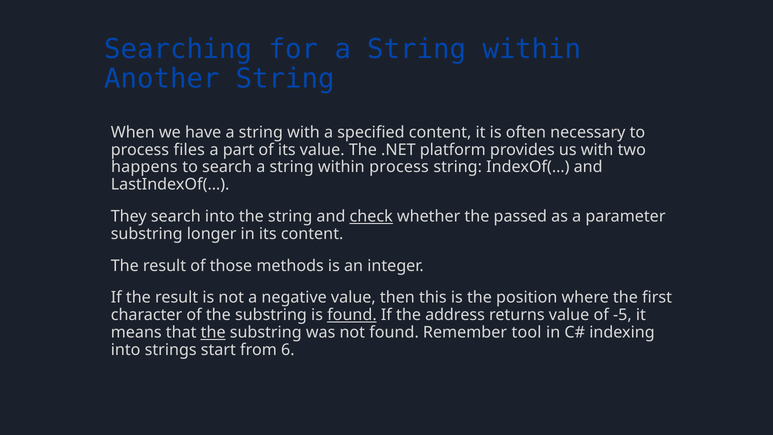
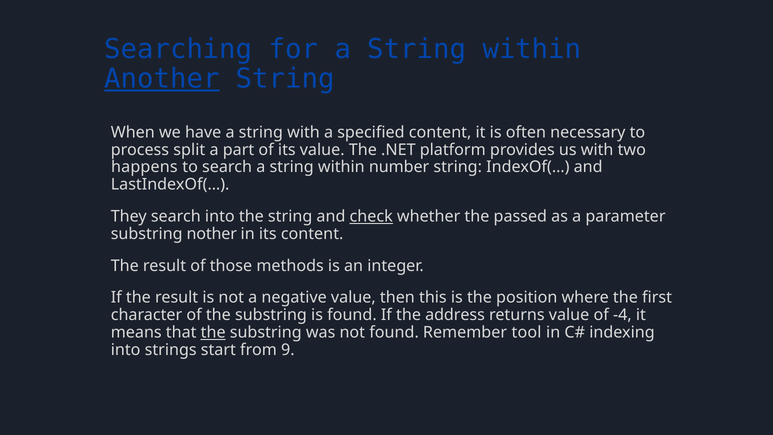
Another underline: none -> present (162, 79)
files: files -> split (189, 150)
within process: process -> number (399, 167)
longer: longer -> nother (212, 234)
found underline: present -> none (352, 315)
-5: -5 -> -4 (622, 315)
6: 6 -> 9 (288, 350)
